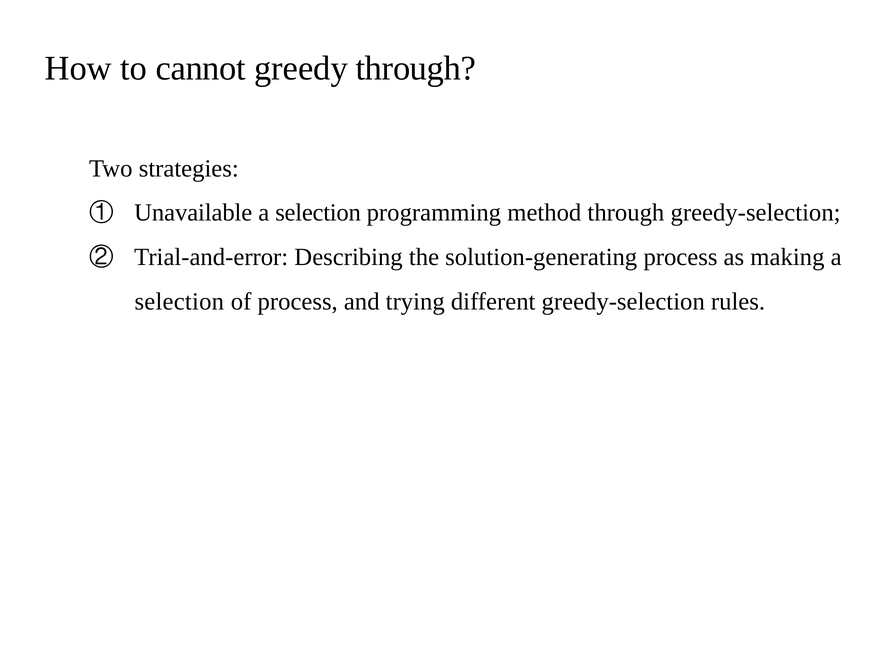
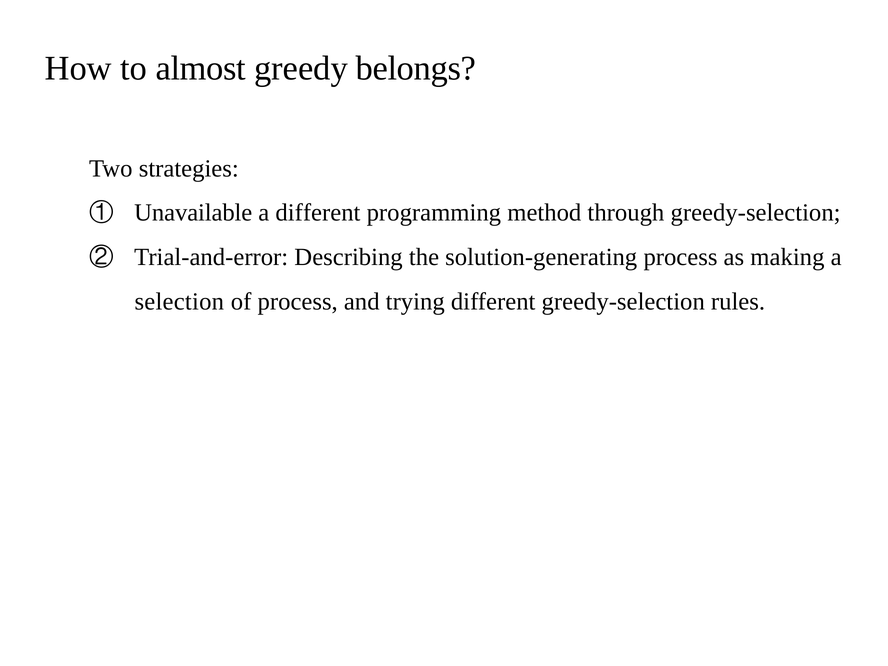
cannot: cannot -> almost (201, 68)
greedy through: through -> belongs (416, 68)
selection: selection -> different (318, 213)
